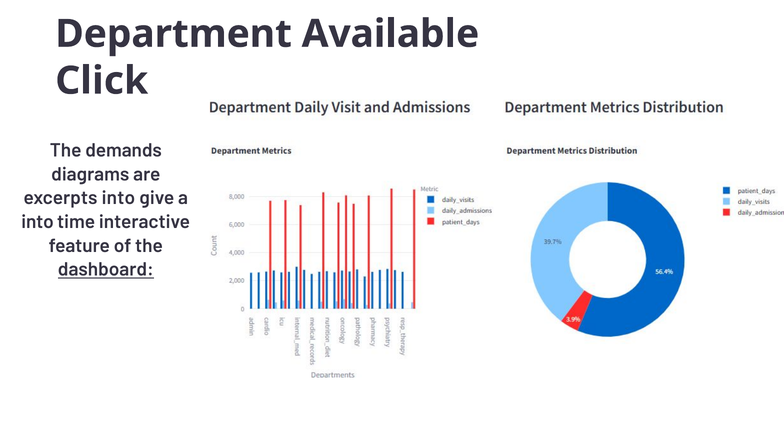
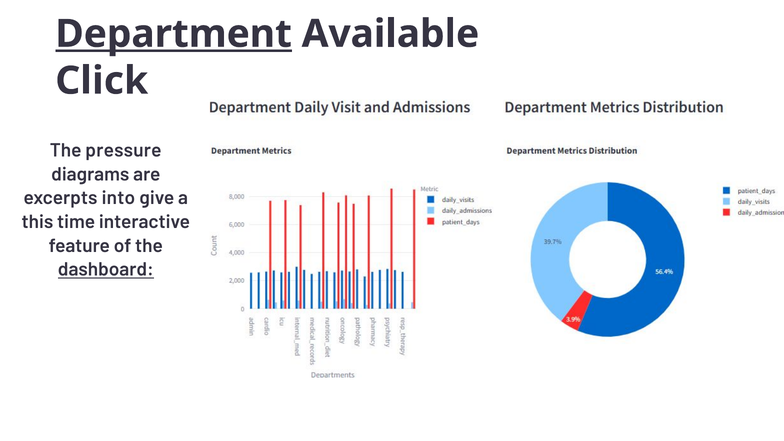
Department underline: none -> present (174, 34)
demands: demands -> pressure (123, 151)
into: into -> this (37, 222)
